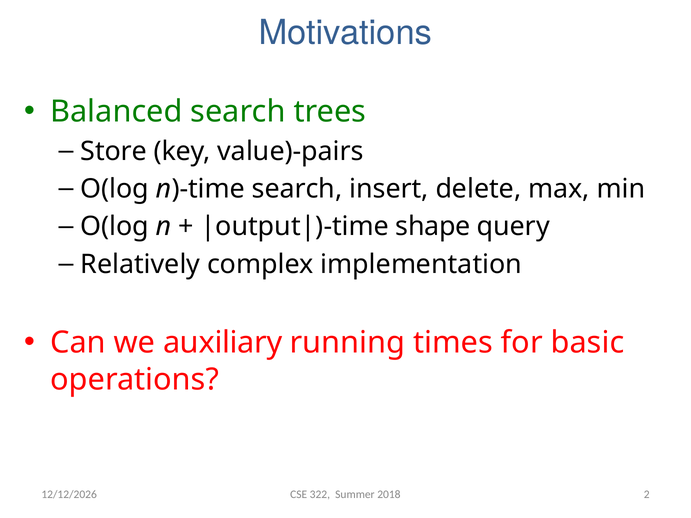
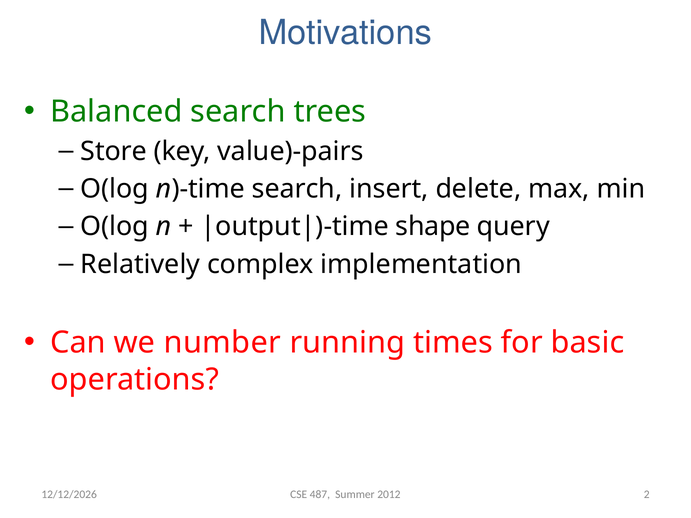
auxiliary: auxiliary -> number (222, 343)
322: 322 -> 487 (320, 495)
2018: 2018 -> 2012 (389, 495)
